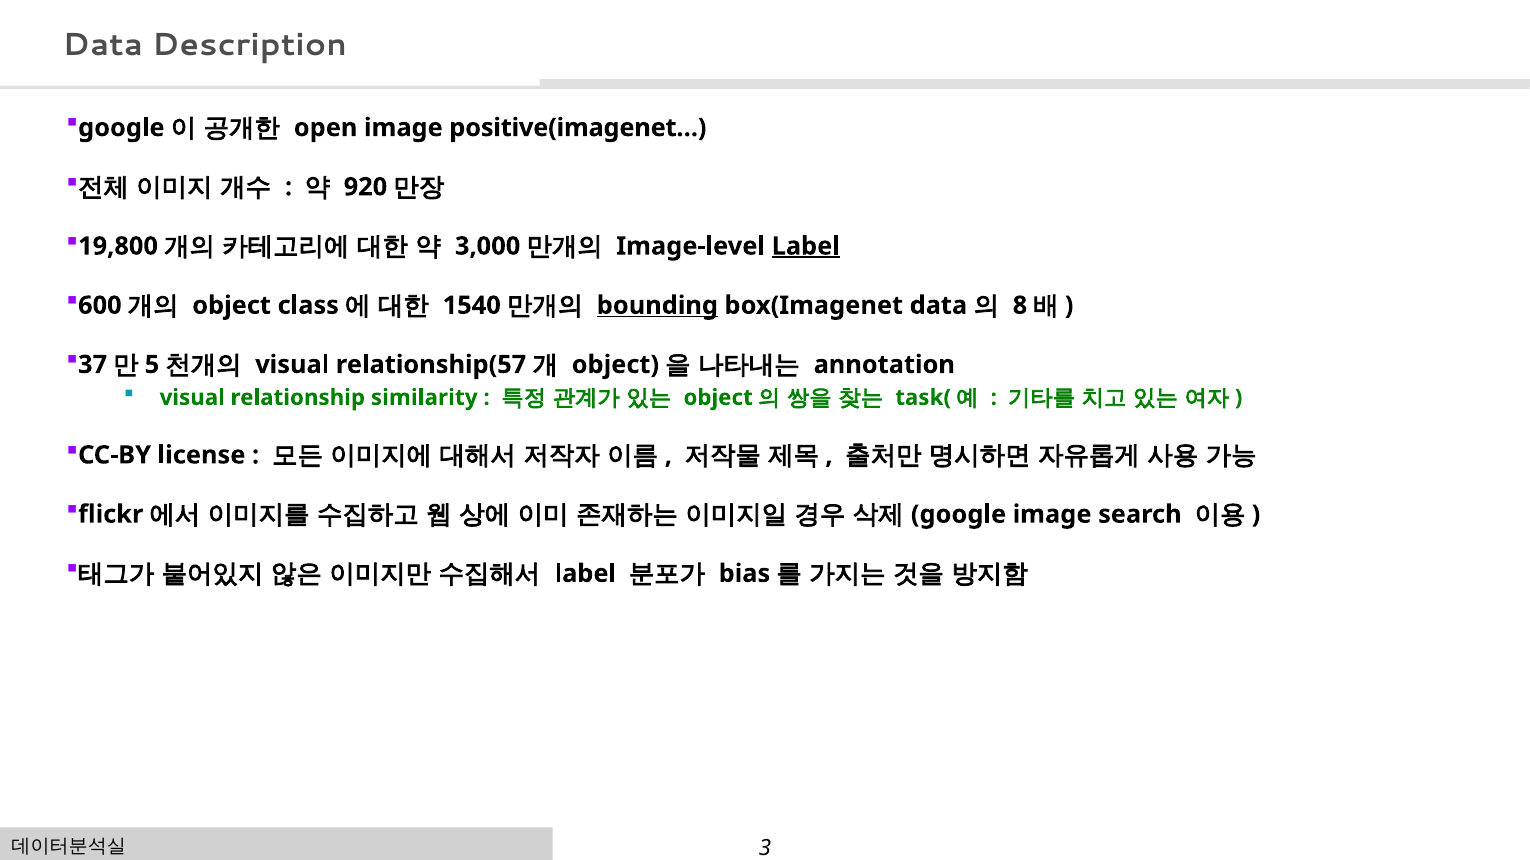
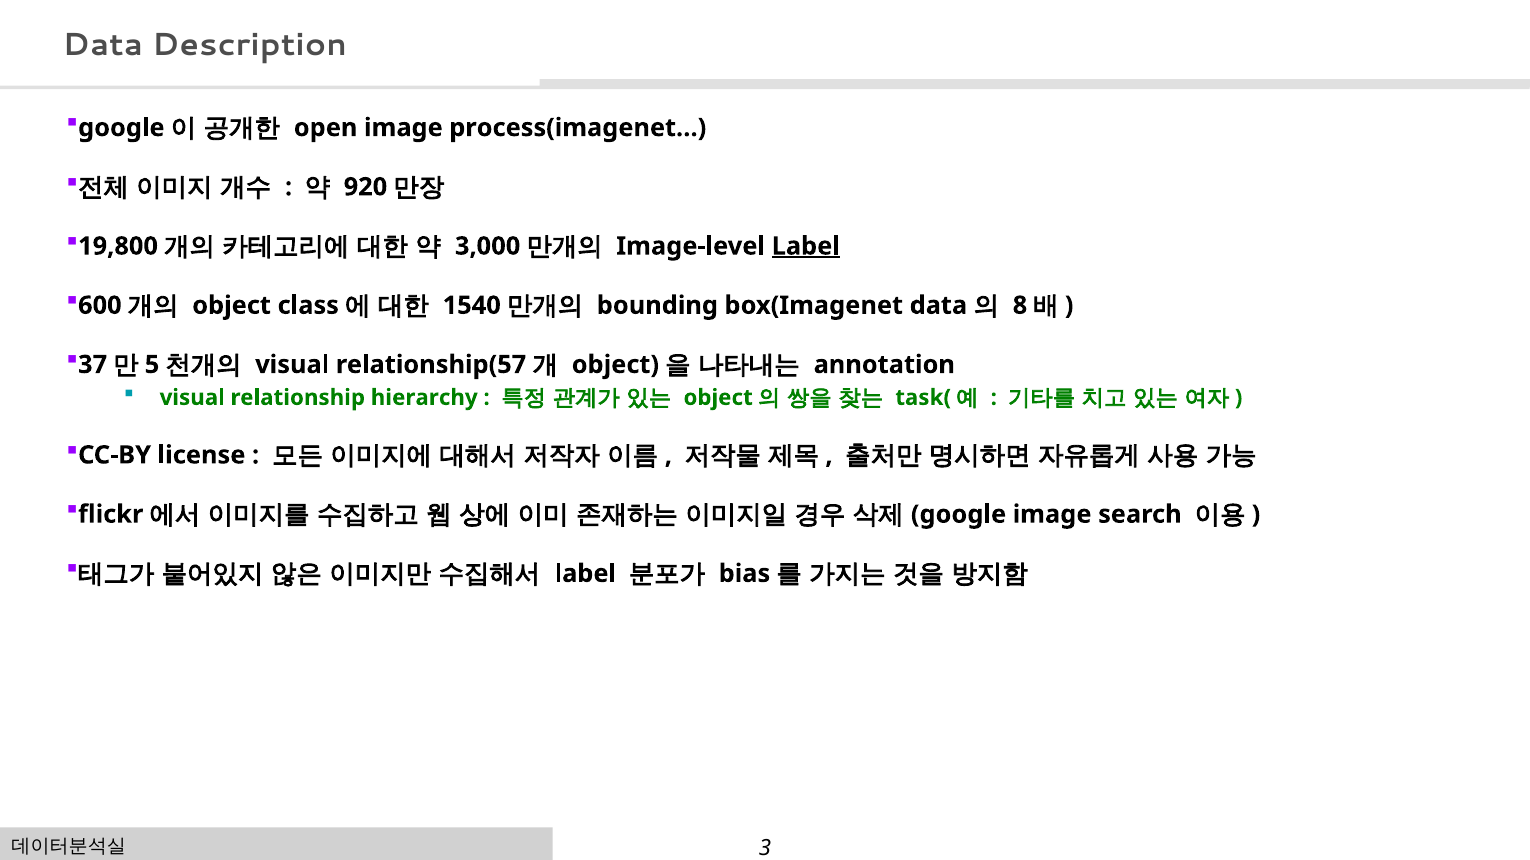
positive(imagenet…: positive(imagenet… -> process(imagenet… (578, 128)
bounding underline: present -> none (657, 306)
similarity: similarity -> hierarchy (424, 398)
